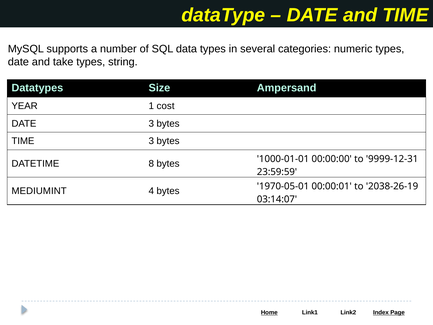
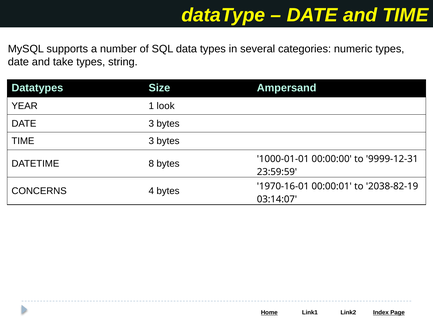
cost: cost -> look (166, 106)
MEDIUMINT: MEDIUMINT -> CONCERNS (39, 191)
1970-05-01: 1970-05-01 -> 1970-16-01 (283, 186)
2038-26-19: 2038-26-19 -> 2038-82-19 (392, 186)
